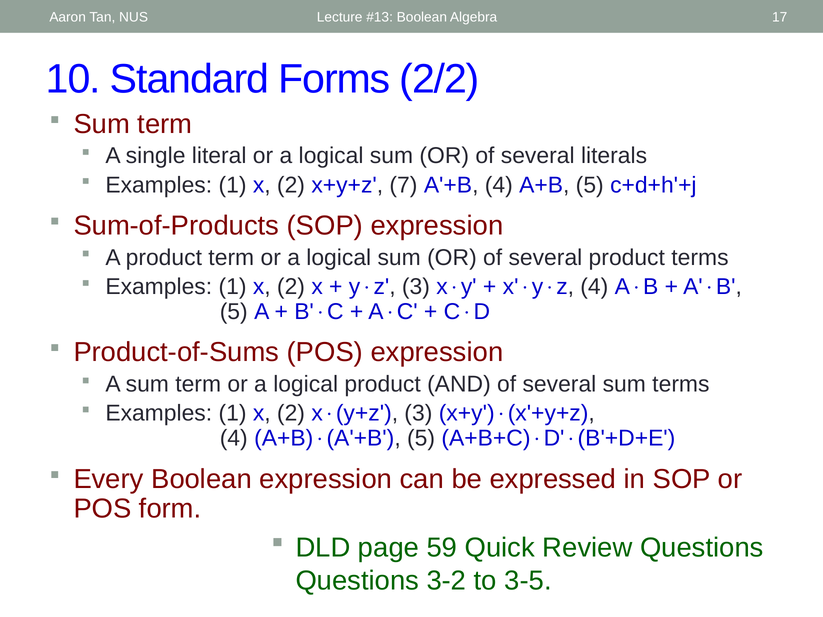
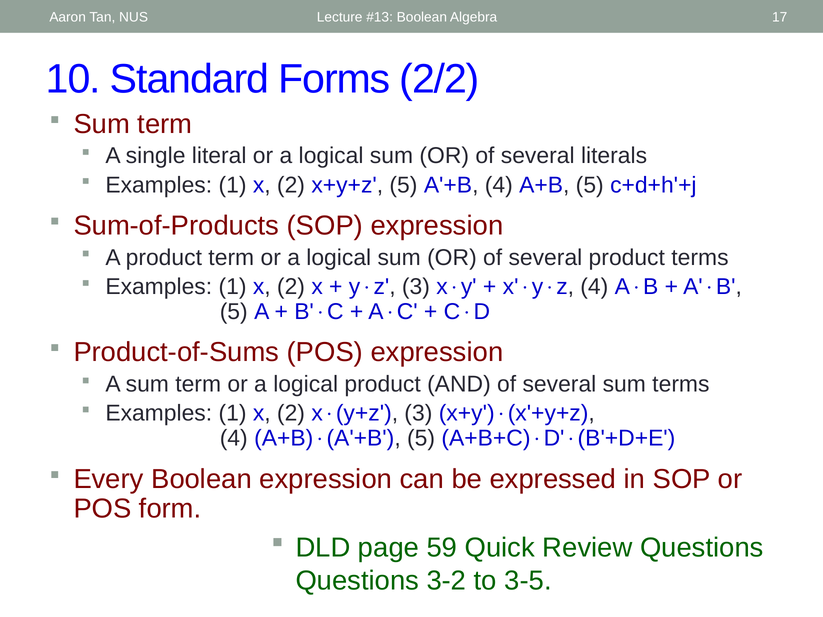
x+y+z 7: 7 -> 5 (403, 185)
